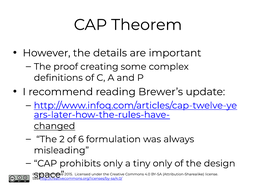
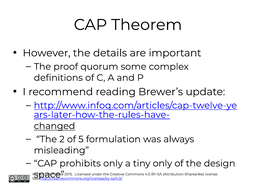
creating: creating -> quorum (99, 67)
6: 6 -> 5 (81, 139)
